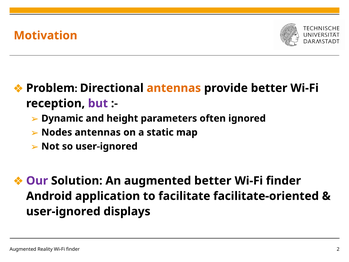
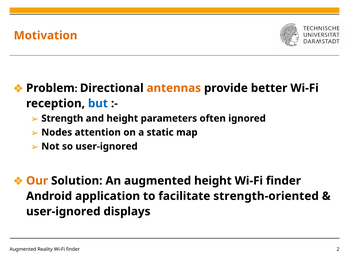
but colour: purple -> blue (98, 103)
Dynamic: Dynamic -> Strength (62, 118)
Nodes antennas: antennas -> attention (98, 132)
Our colour: purple -> orange (37, 181)
augmented better: better -> height (213, 181)
facilitate-oriented: facilitate-oriented -> strength-oriented (266, 196)
